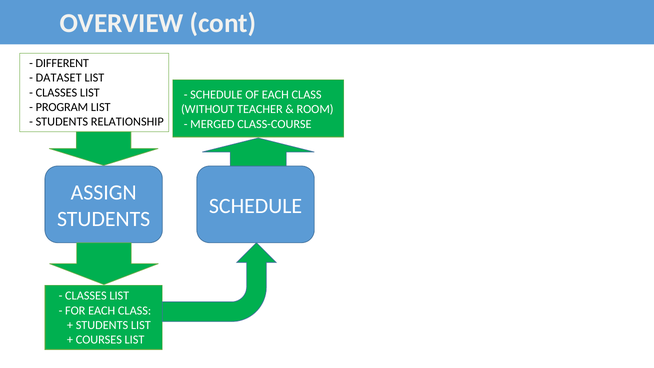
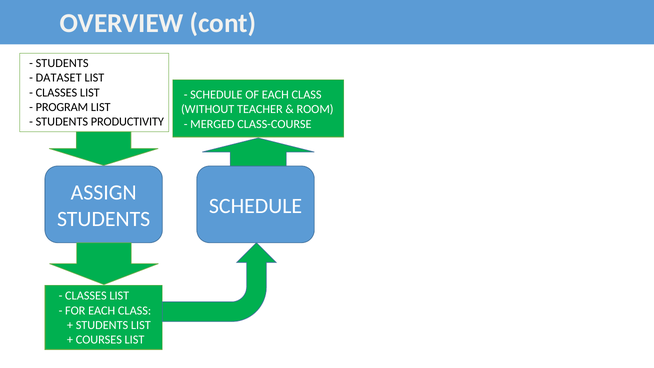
DIFFERENT: DIFFERENT -> STUDENTS (62, 63)
RELATIONSHIP: RELATIONSHIP -> PRODUCTIVITY (127, 122)
